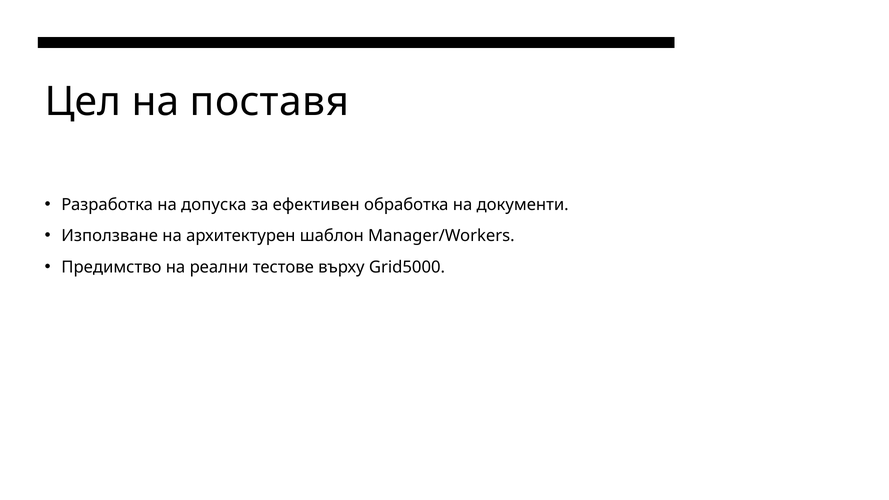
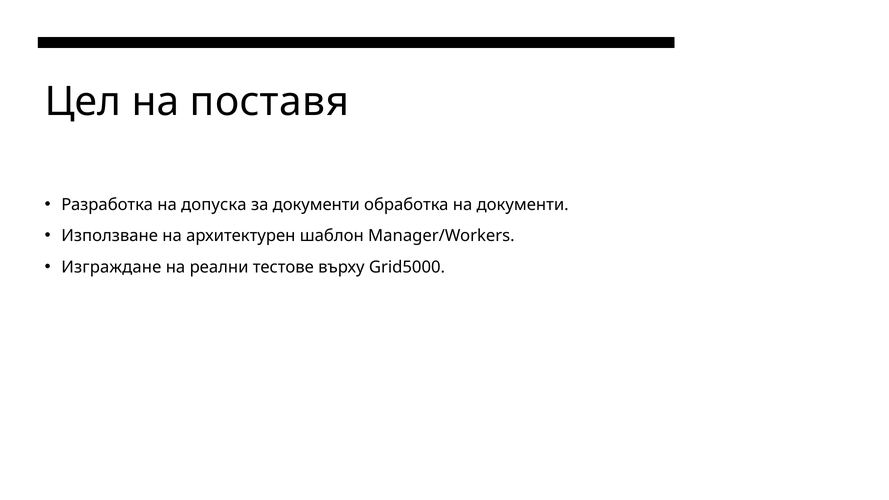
за ефективен: ефективен -> документи (316, 205)
Предимство: Предимство -> Изграждане (111, 267)
